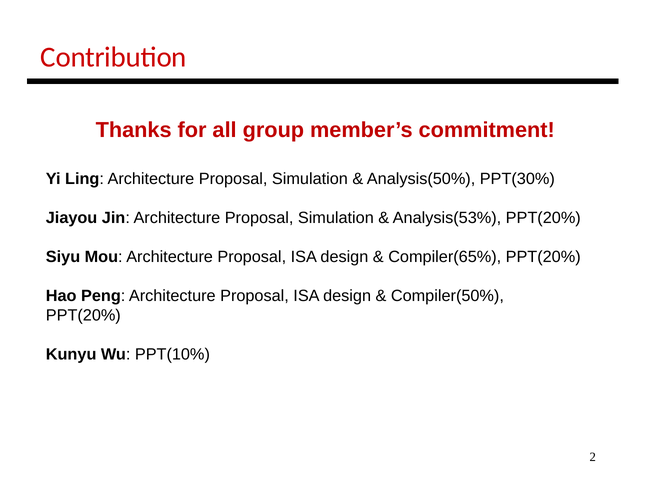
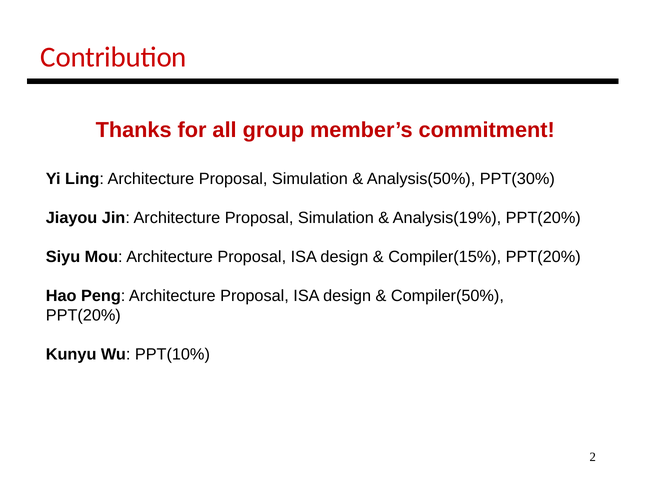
Analysis(53%: Analysis(53% -> Analysis(19% (447, 218)
Compiler(65%: Compiler(65% -> Compiler(15% (445, 257)
